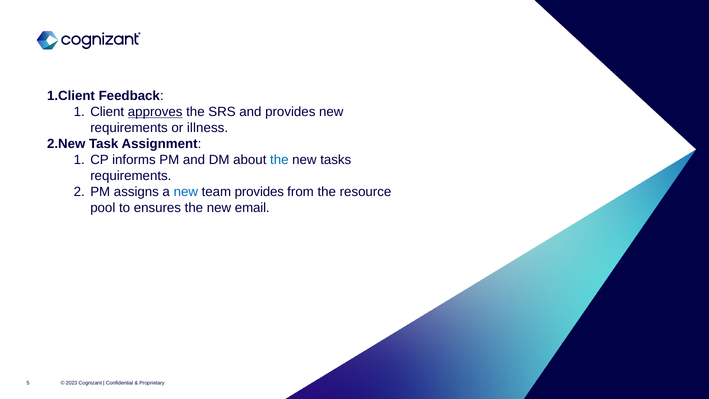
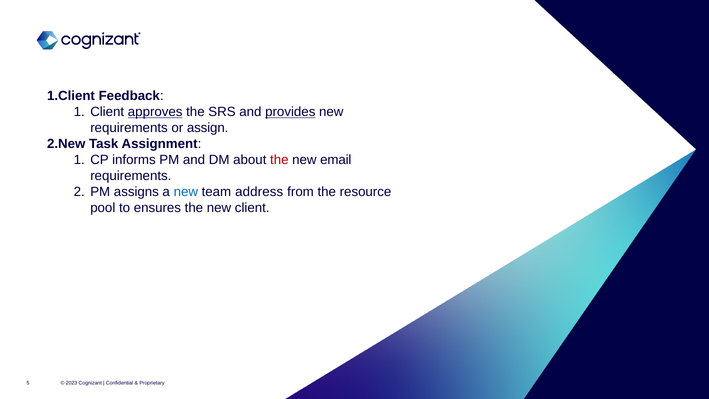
provides underline: none -> present (290, 112)
illness: illness -> assign (208, 128)
the colour: blue -> red (279, 160)
tasks: tasks -> email (336, 160)
team provides: provides -> address (259, 192)
new email: email -> client (252, 208)
